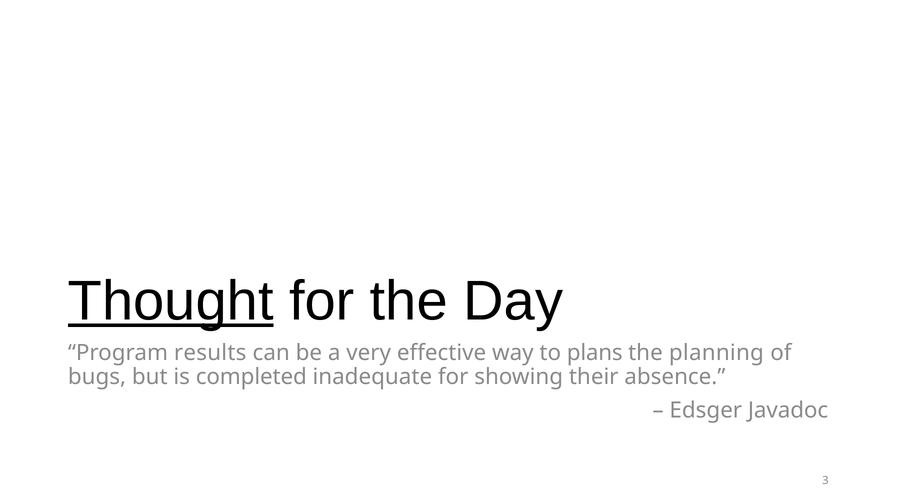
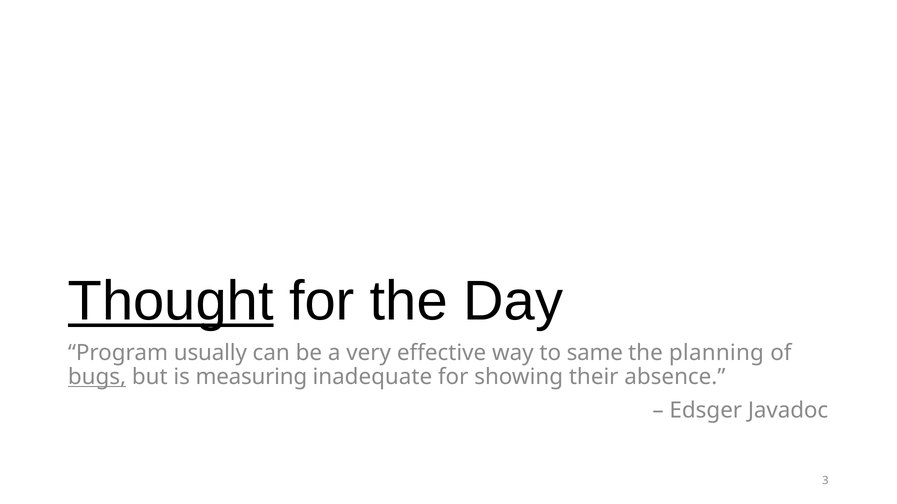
results: results -> usually (210, 353)
plans: plans -> same (595, 353)
bugs underline: none -> present (97, 377)
completed: completed -> measuring (251, 377)
